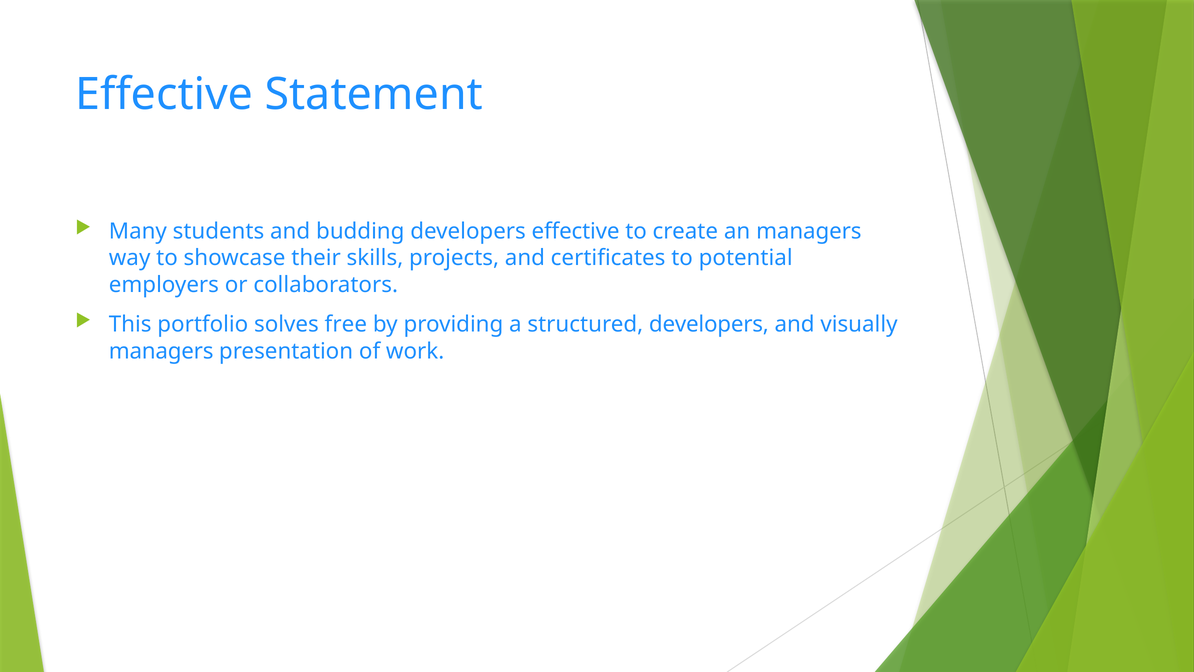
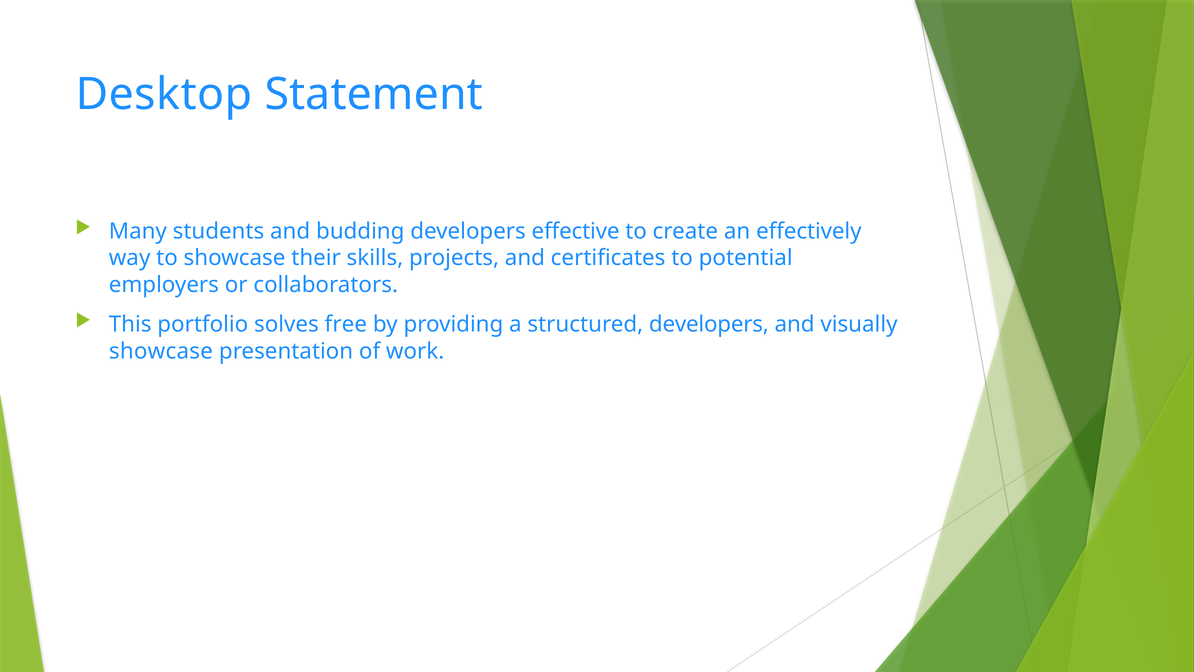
Effective: Effective -> Desktop (164, 94)
an managers: managers -> effectively (809, 231)
managers: managers -> showcase (161, 351)
